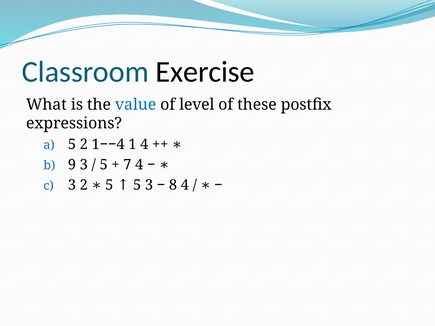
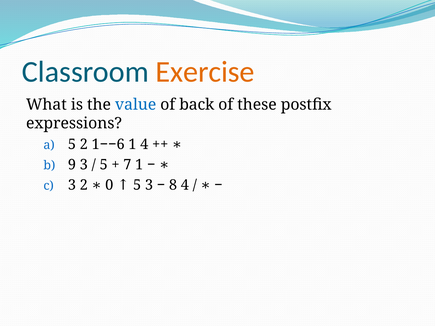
Exercise colour: black -> orange (205, 72)
level: level -> back (197, 105)
1−−4: 1−−4 -> 1−−6 (108, 145)
7 4: 4 -> 1 (139, 165)
2 5: 5 -> 0 (109, 185)
